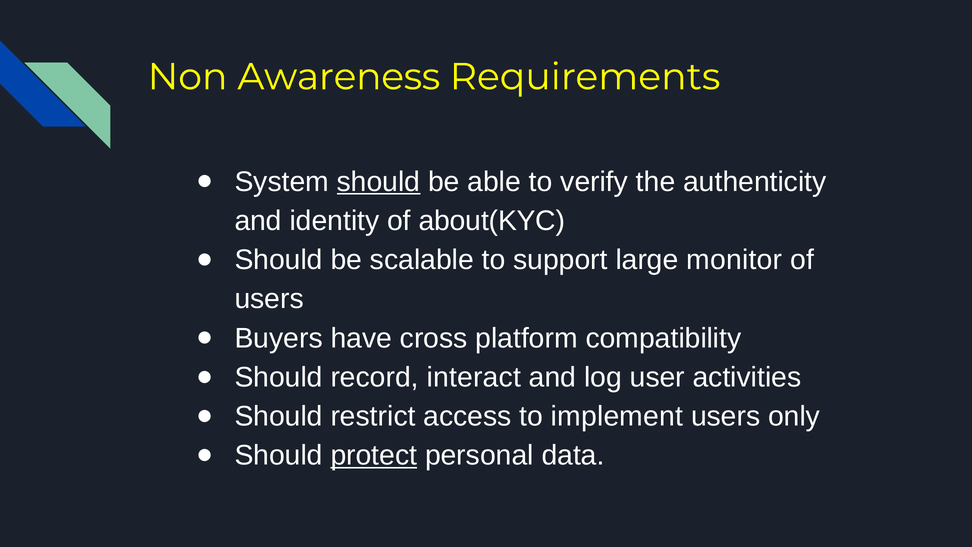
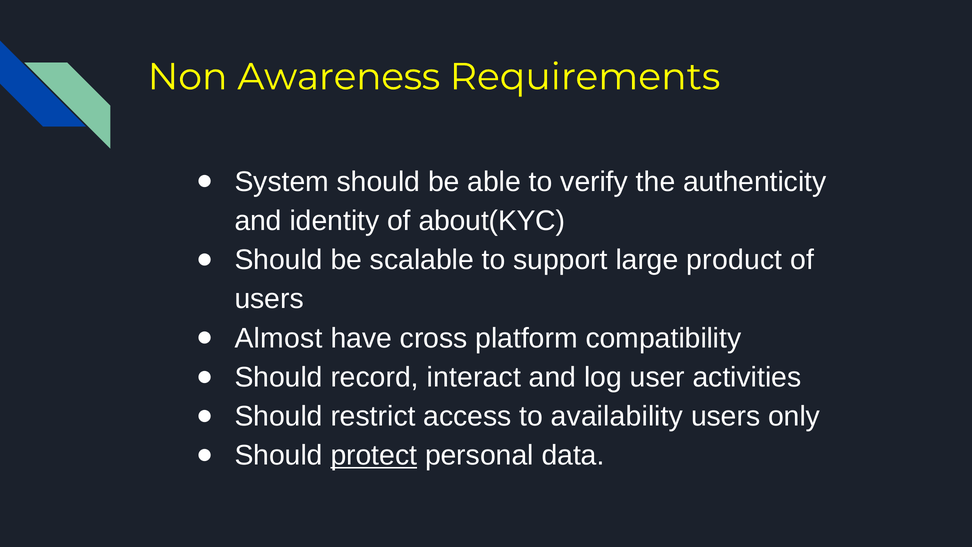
should underline: present -> none (379, 182)
monitor: monitor -> product (734, 260)
Buyers: Buyers -> Almost (278, 338)
implement: implement -> availability (617, 416)
